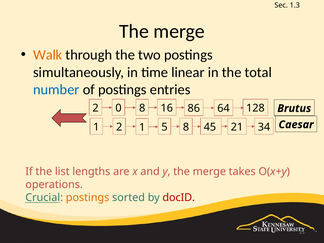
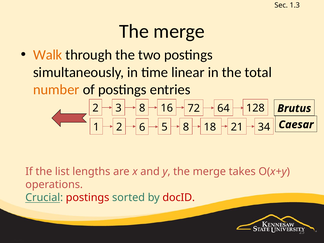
number colour: blue -> orange (56, 90)
0: 0 -> 3 (118, 108)
86: 86 -> 72 (194, 108)
2 1: 1 -> 6 (142, 127)
45: 45 -> 18 (210, 127)
postings colour: orange -> red (88, 198)
